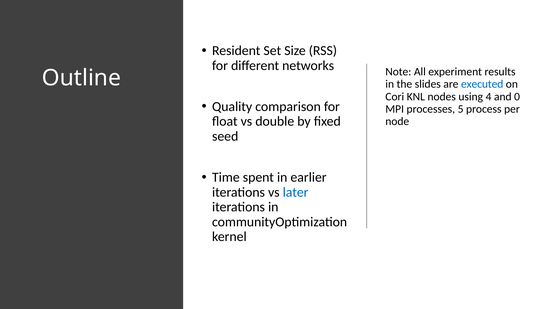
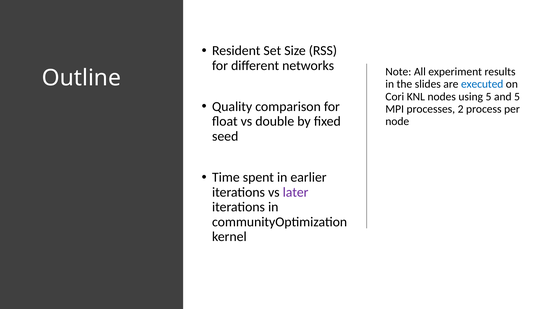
using 4: 4 -> 5 (489, 97)
and 0: 0 -> 5 (517, 97)
5: 5 -> 2 (461, 109)
later colour: blue -> purple (296, 192)
